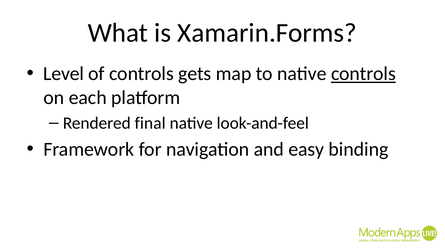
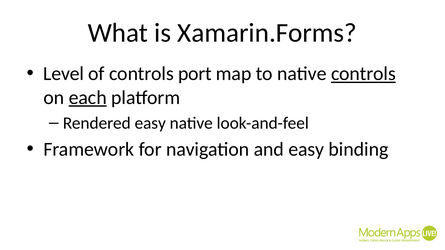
gets: gets -> port (195, 74)
each underline: none -> present (88, 98)
Rendered final: final -> easy (150, 123)
